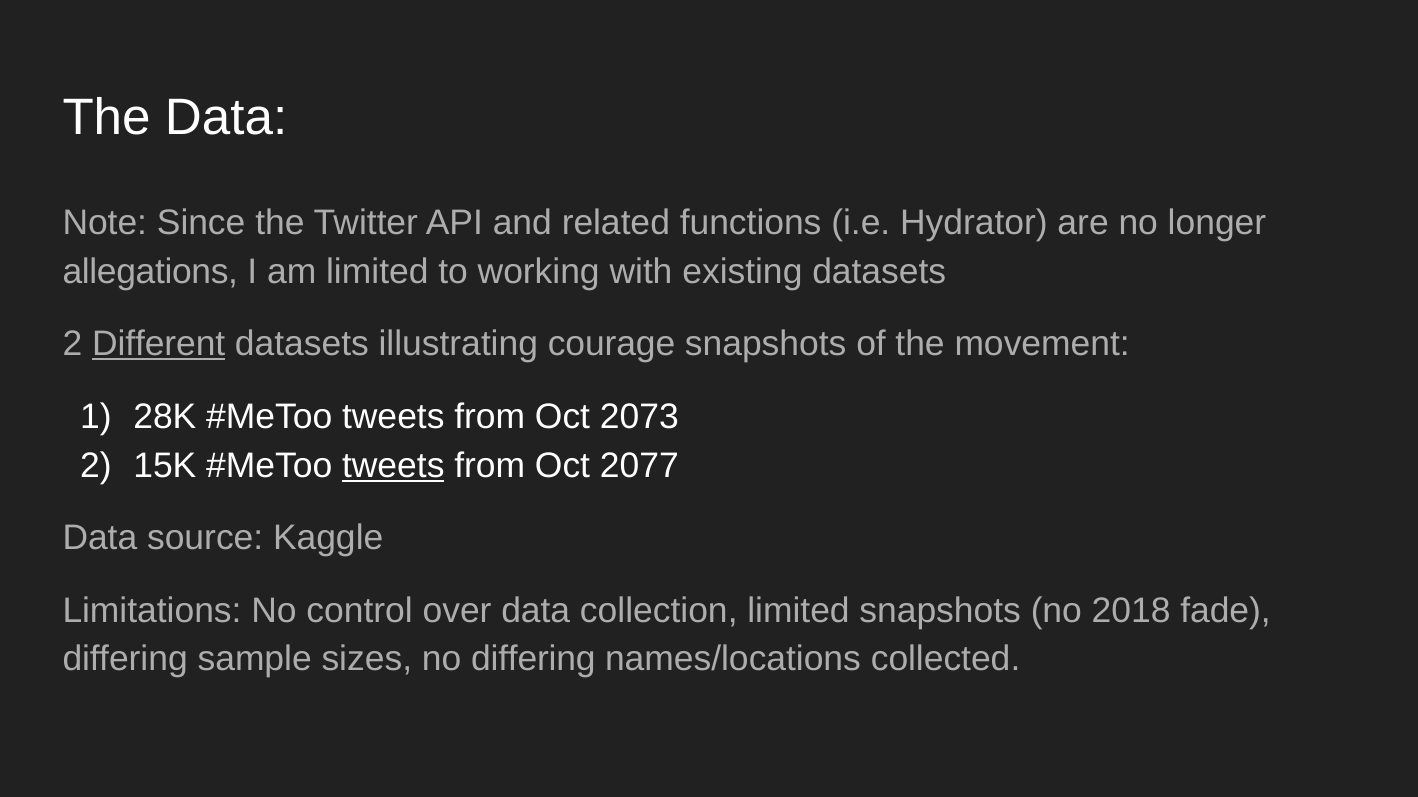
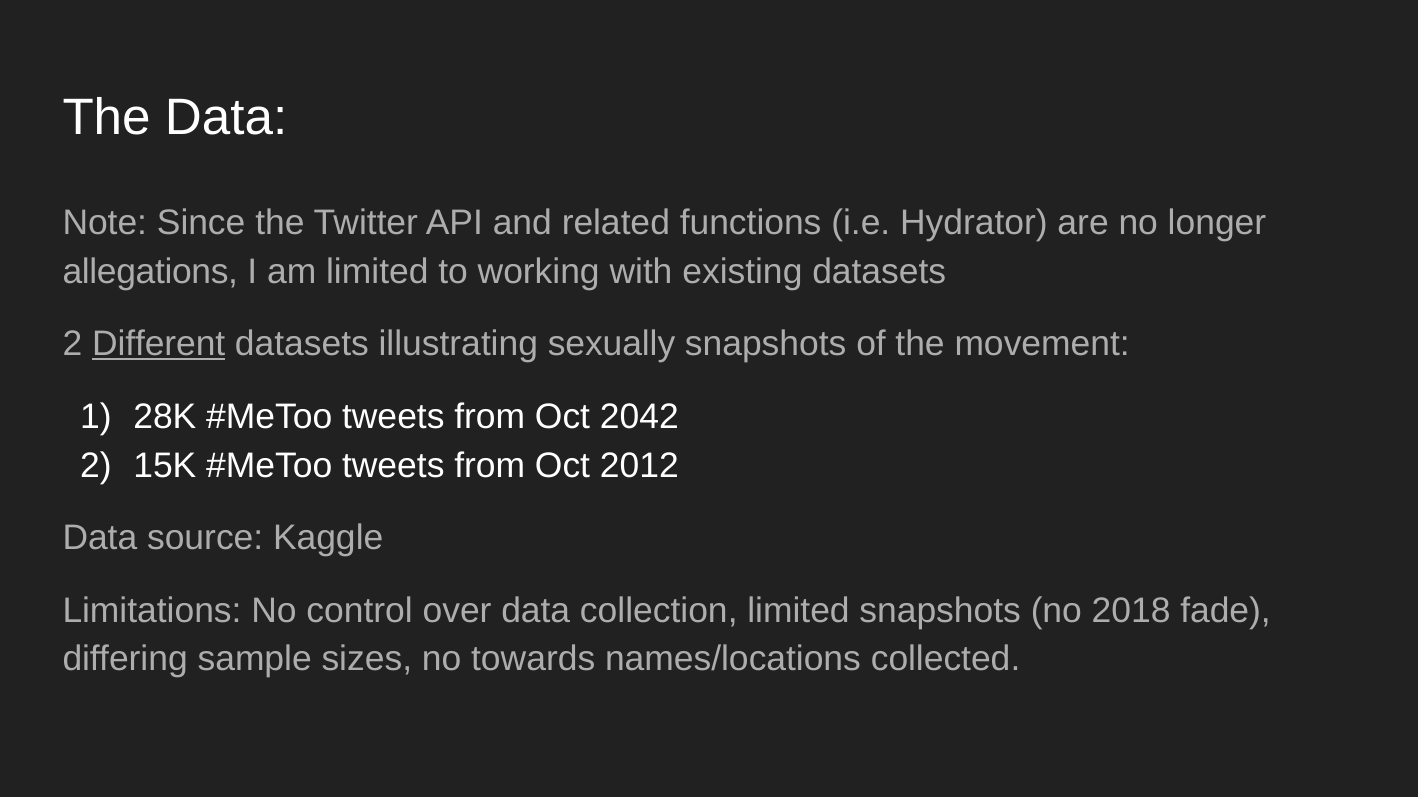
courage: courage -> sexually (612, 344)
2073: 2073 -> 2042 (639, 417)
tweets underline: present -> none (393, 466)
2077: 2077 -> 2012 (639, 466)
no differing: differing -> towards (533, 660)
